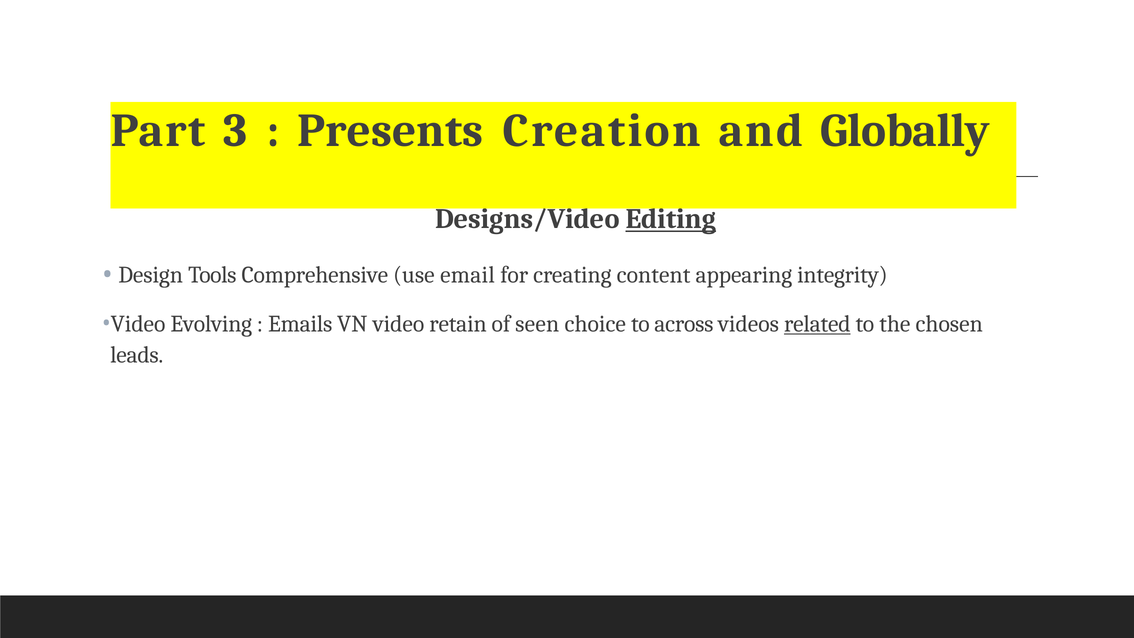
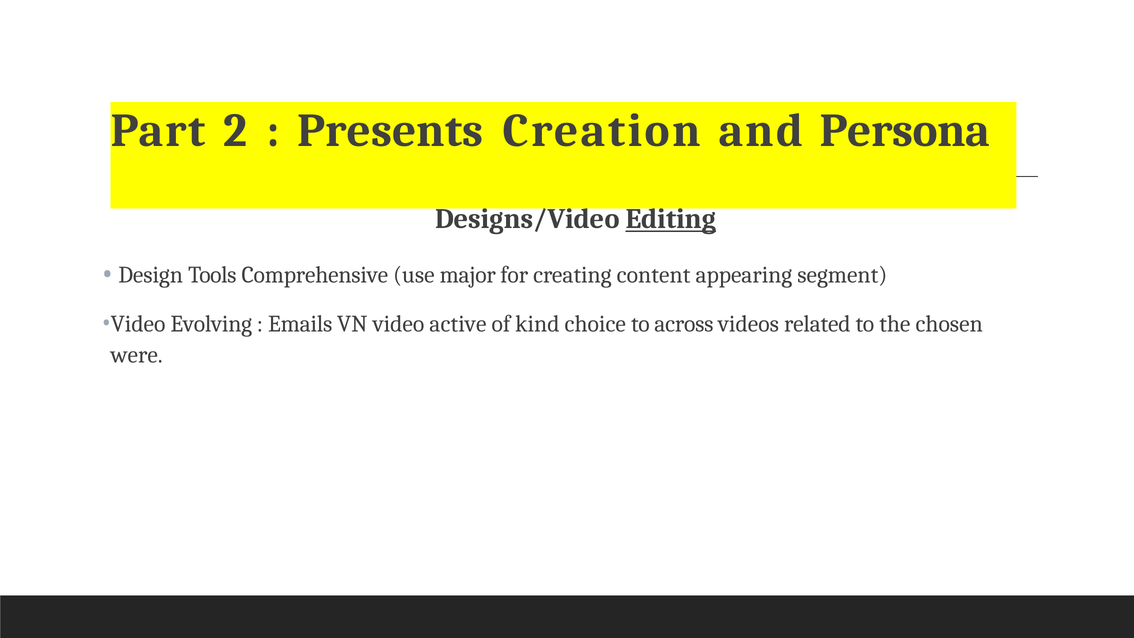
3: 3 -> 2 (235, 131)
Globally: Globally -> Persona (905, 131)
email: email -> major (468, 275)
integrity: integrity -> segment (842, 275)
retain: retain -> active (458, 324)
seen: seen -> kind (537, 324)
related underline: present -> none (817, 324)
leads: leads -> were (137, 355)
